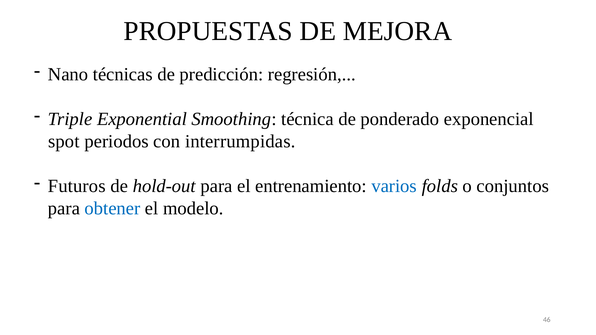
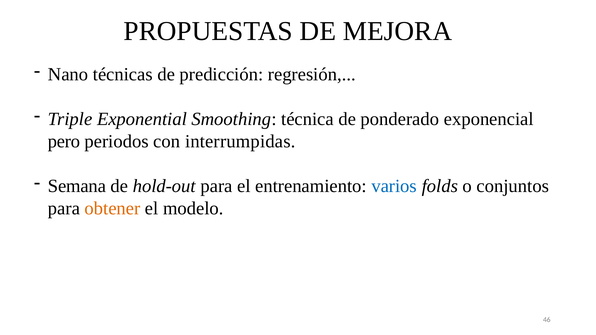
spot: spot -> pero (64, 142)
Futuros: Futuros -> Semana (77, 186)
obtener colour: blue -> orange (112, 209)
